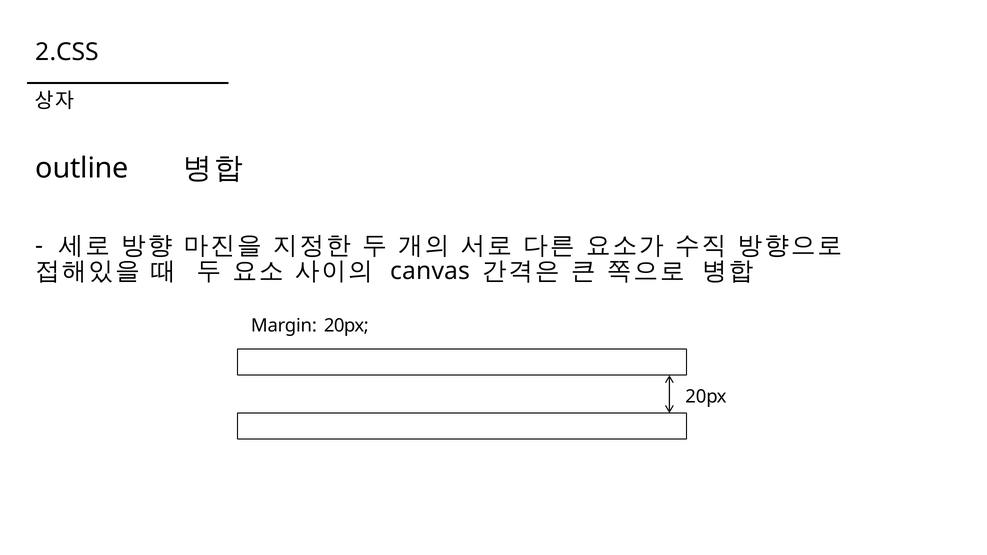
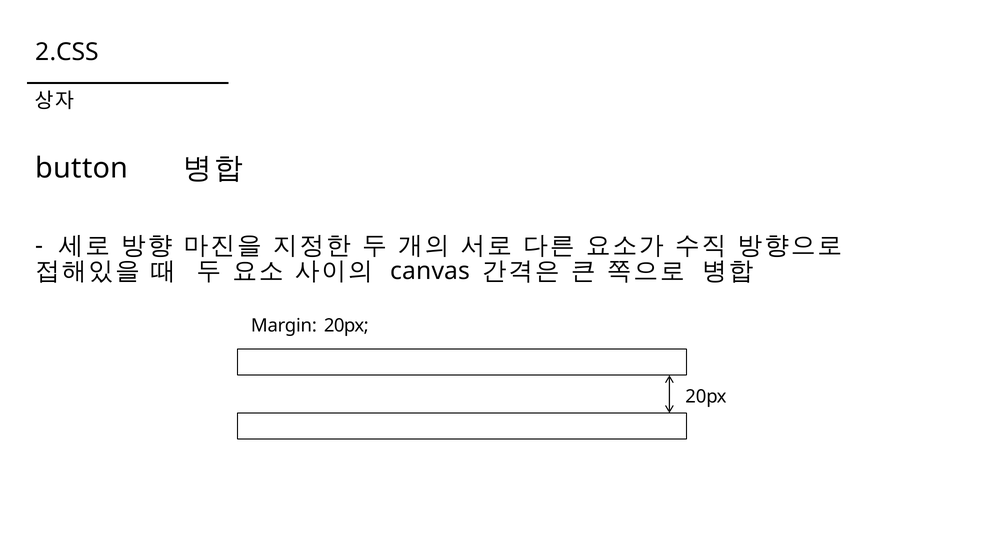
outline: outline -> button (82, 168)
